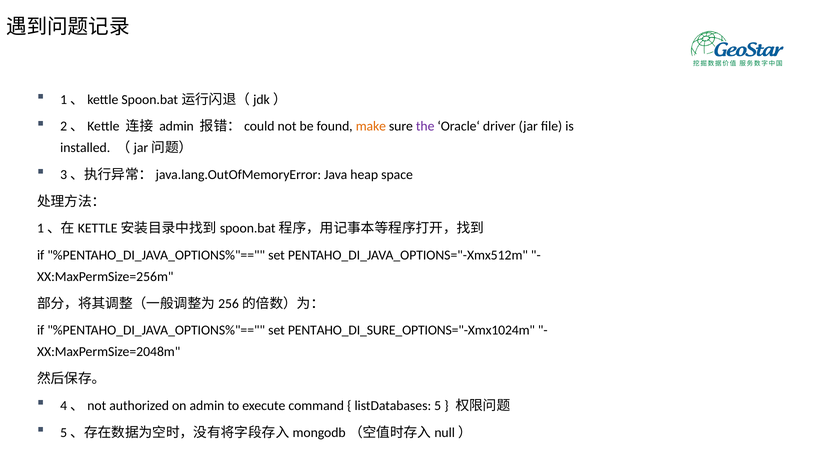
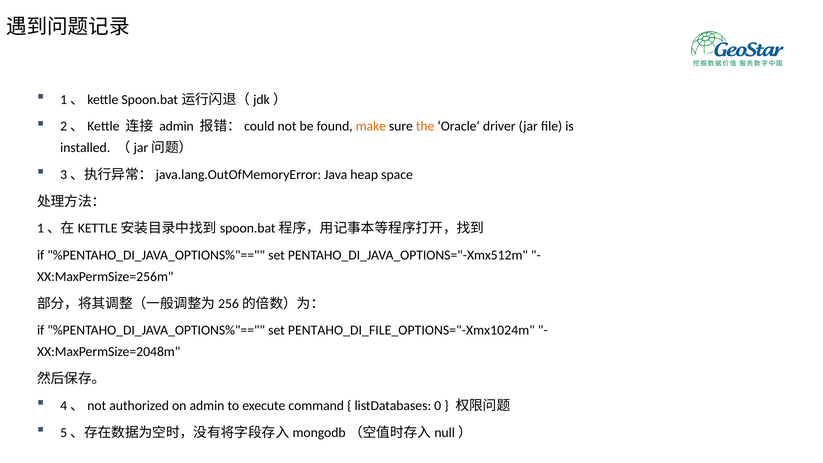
the colour: purple -> orange (425, 126)
PENTAHO_DI_SURE_OPTIONS="-Xmx1024m: PENTAHO_DI_SURE_OPTIONS="-Xmx1024m -> PENTAHO_DI_FILE_OPTIONS="-Xmx1024m (411, 330)
5: 5 -> 0 (438, 406)
